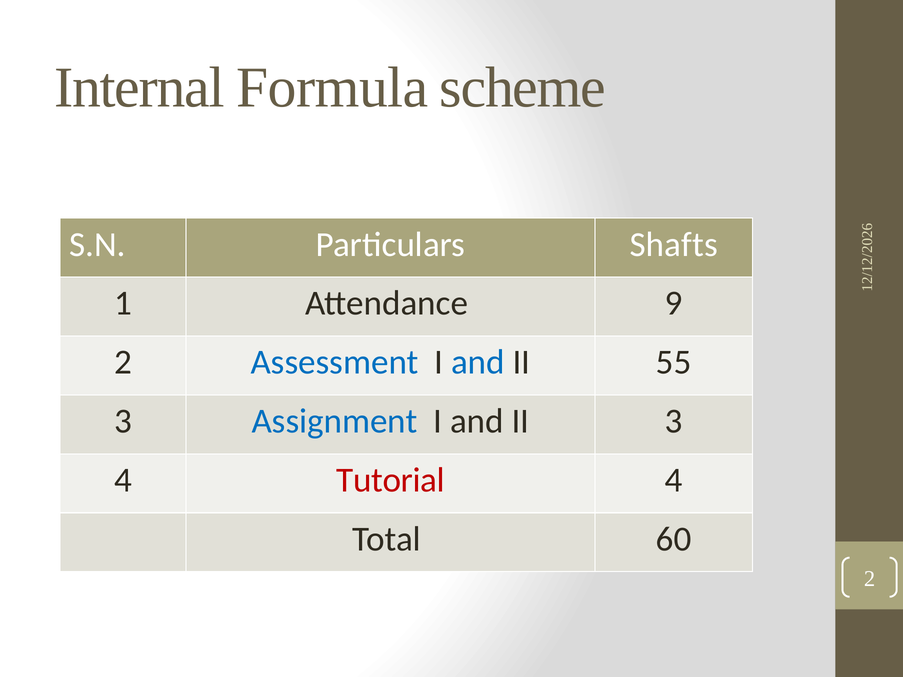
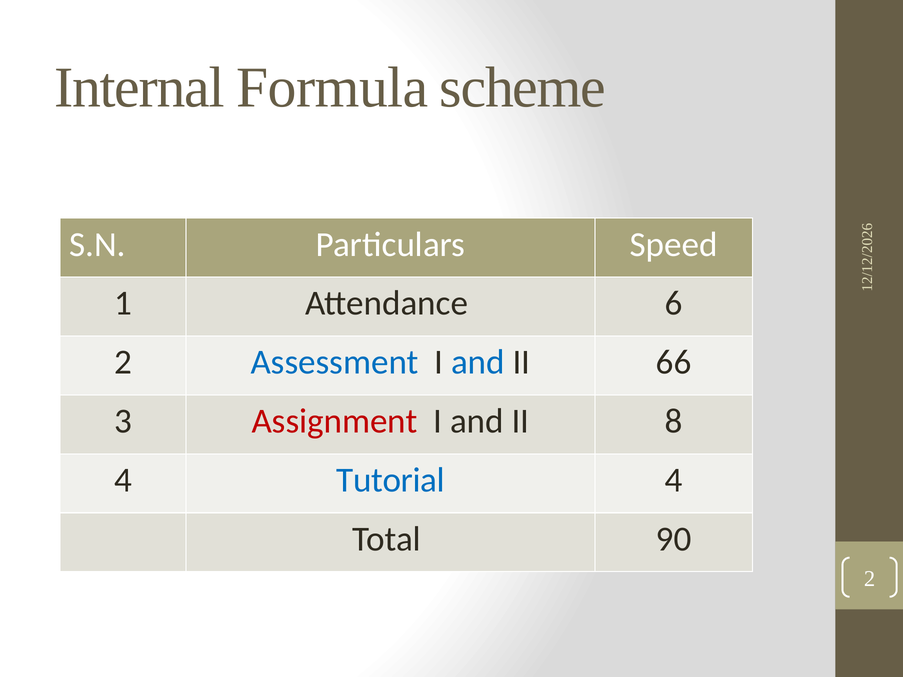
Shafts: Shafts -> Speed (674, 245)
Attendance 9: 9 -> 6 (674, 303)
55: 55 -> 66 (674, 362)
Assignment colour: blue -> red (335, 421)
II 3: 3 -> 8 (674, 421)
Tutorial colour: red -> blue (391, 480)
60: 60 -> 90 (674, 539)
